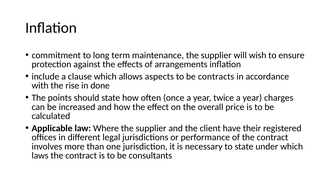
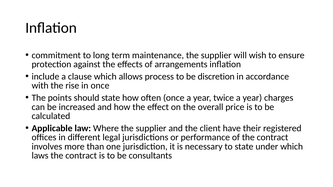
aspects: aspects -> process (159, 77)
contracts: contracts -> discretion (216, 77)
in done: done -> once (100, 86)
